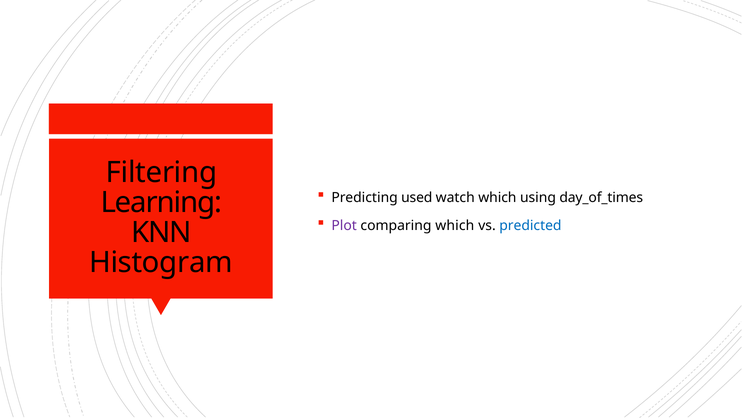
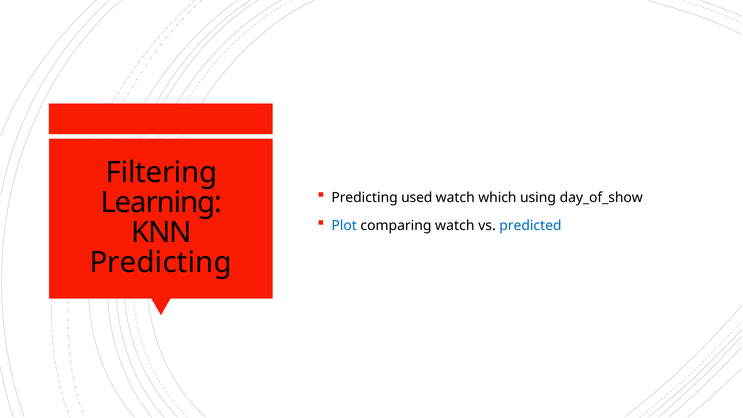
day_of_times: day_of_times -> day_of_show (601, 198)
Plot colour: purple -> blue (344, 225)
comparing which: which -> watch (455, 225)
Histogram: Histogram -> Predicting (161, 262)
